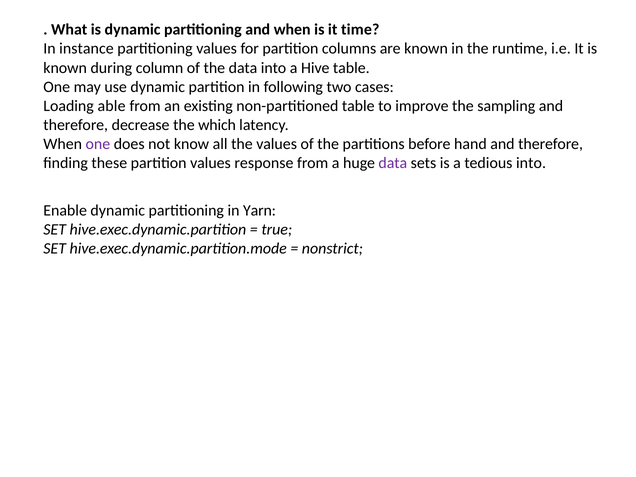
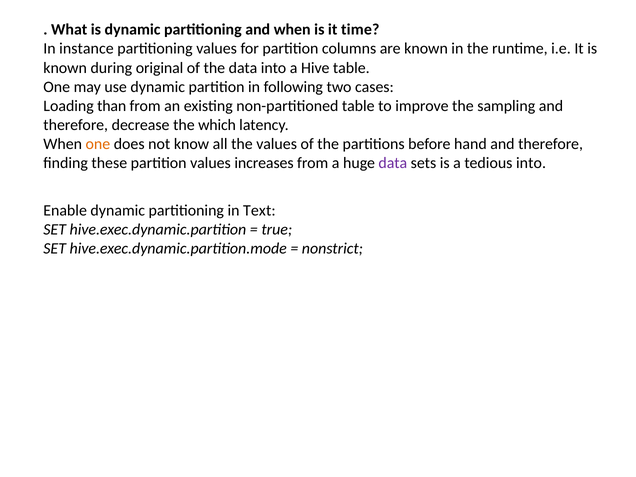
column: column -> original (160, 68)
able: able -> than (112, 106)
one colour: purple -> orange (98, 144)
response: response -> increases (264, 163)
Yarn: Yarn -> Text (259, 211)
